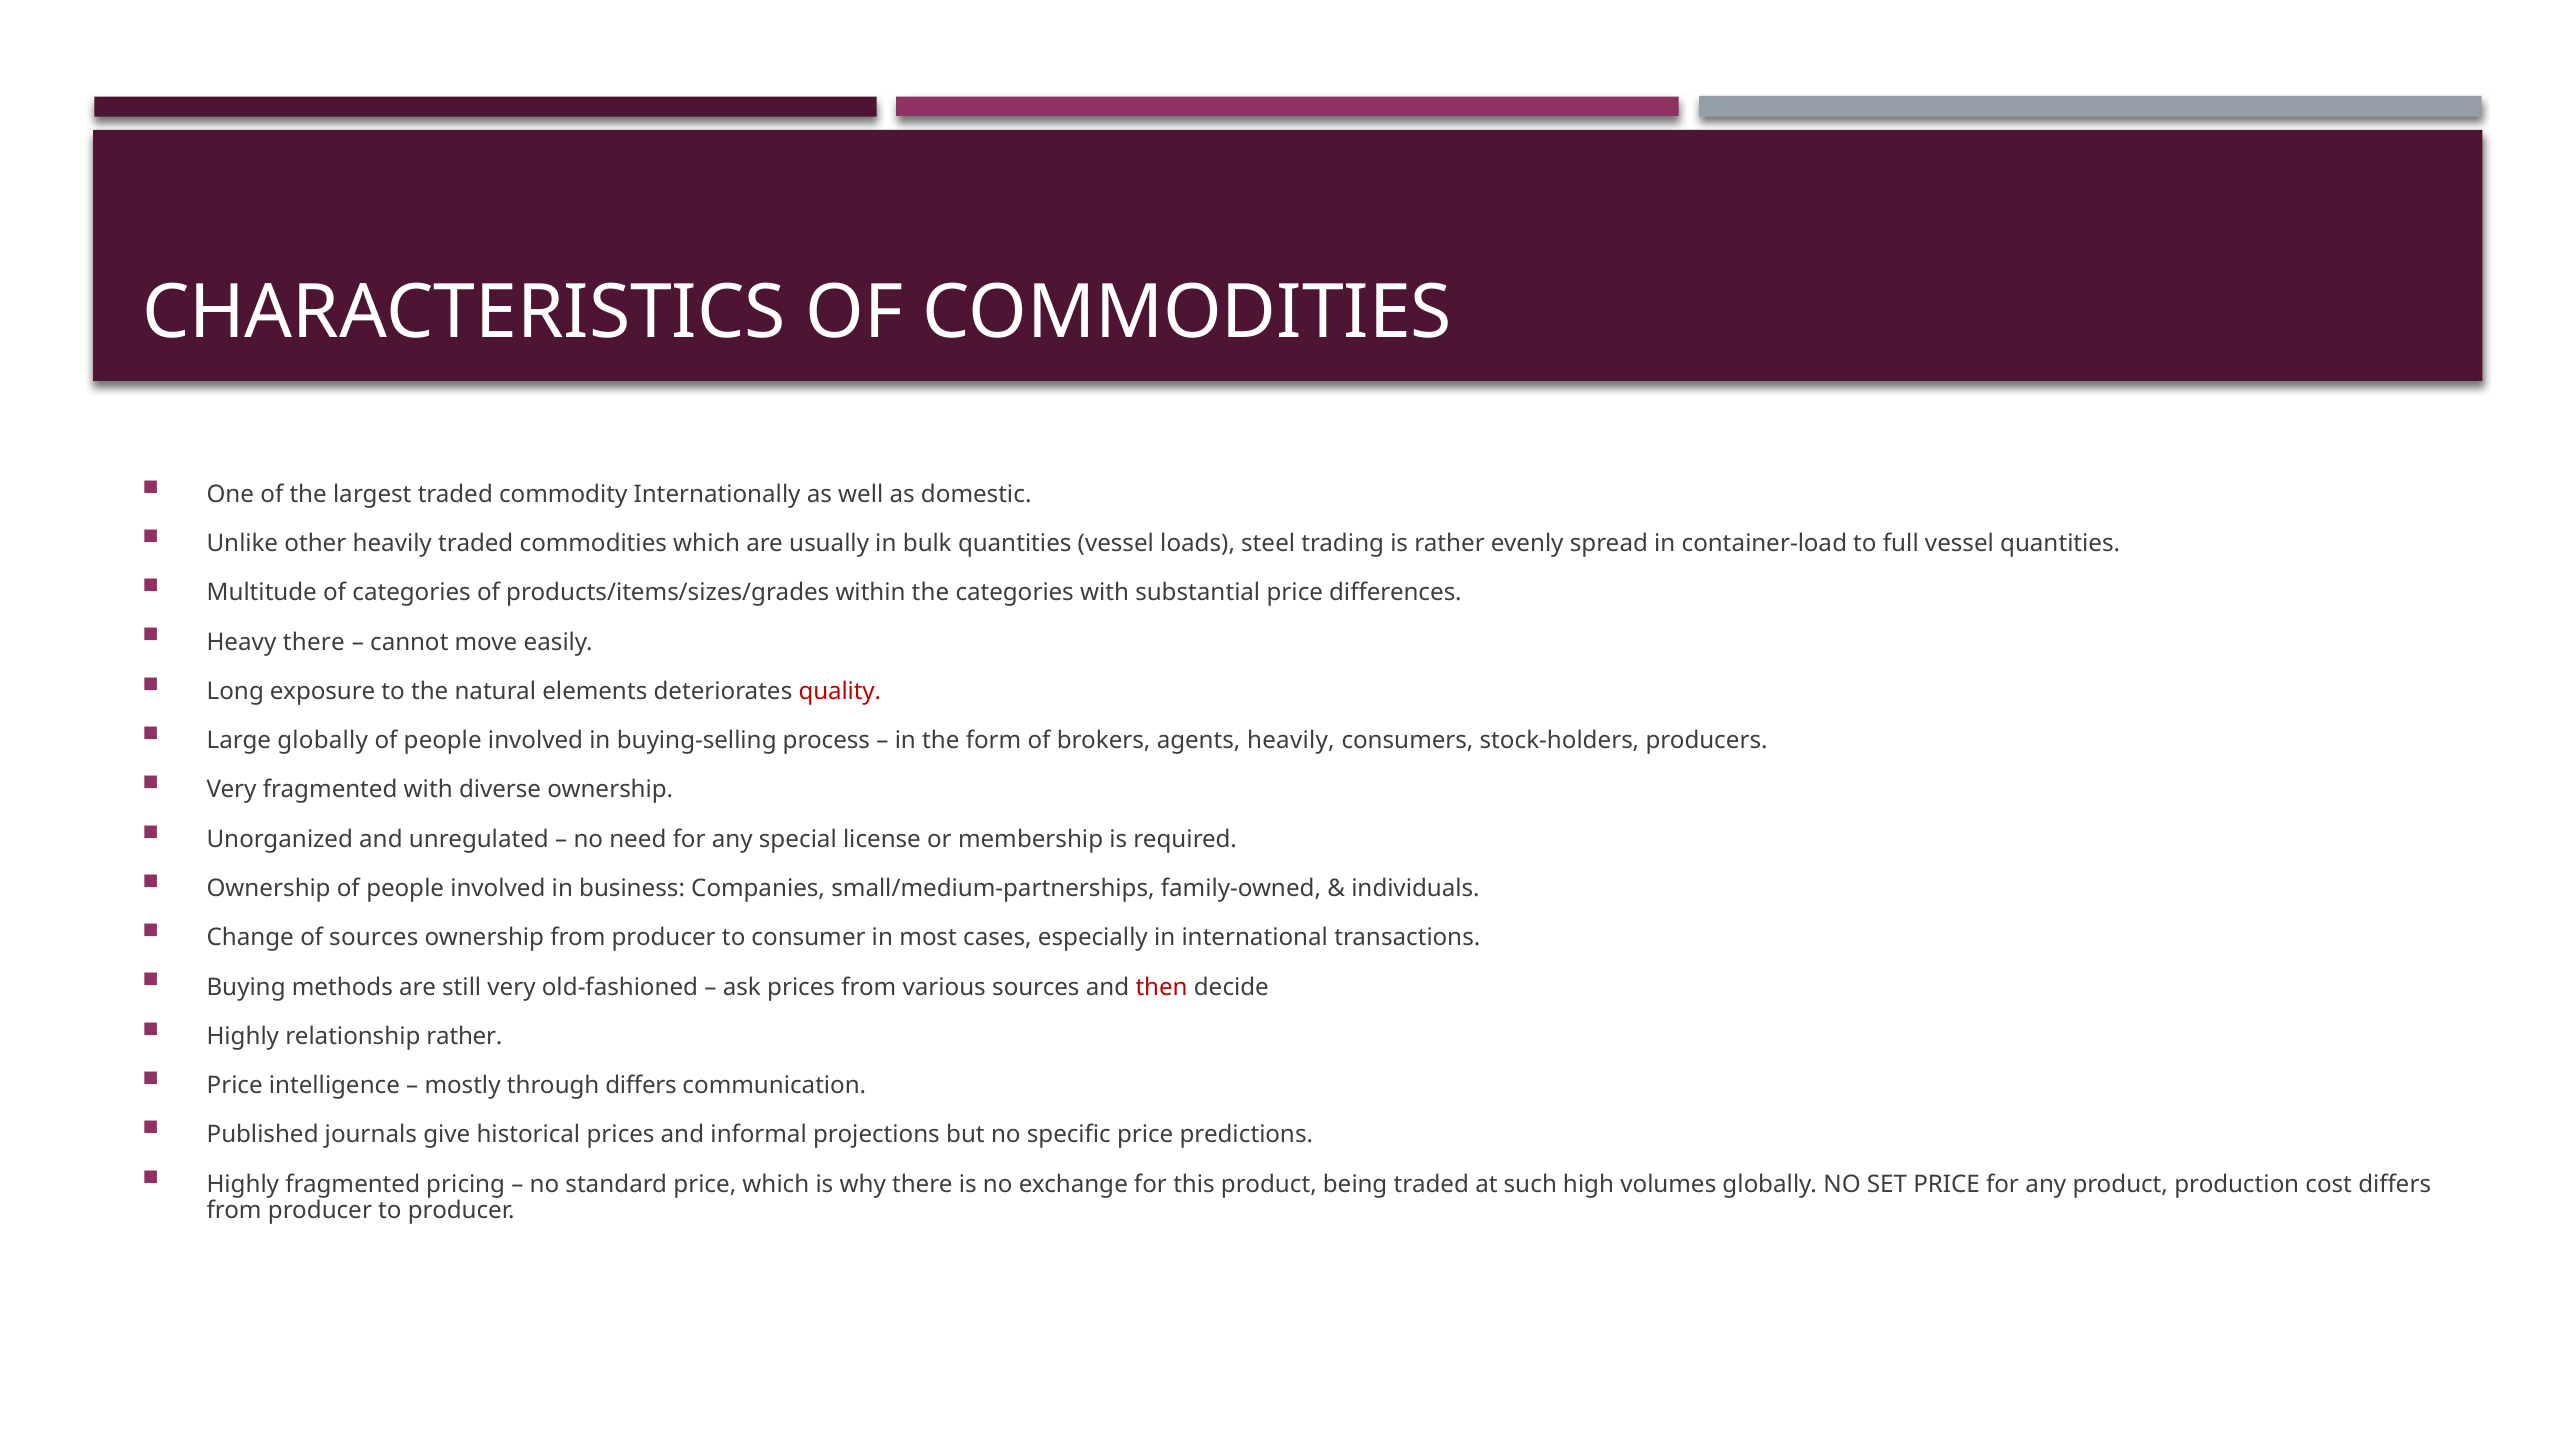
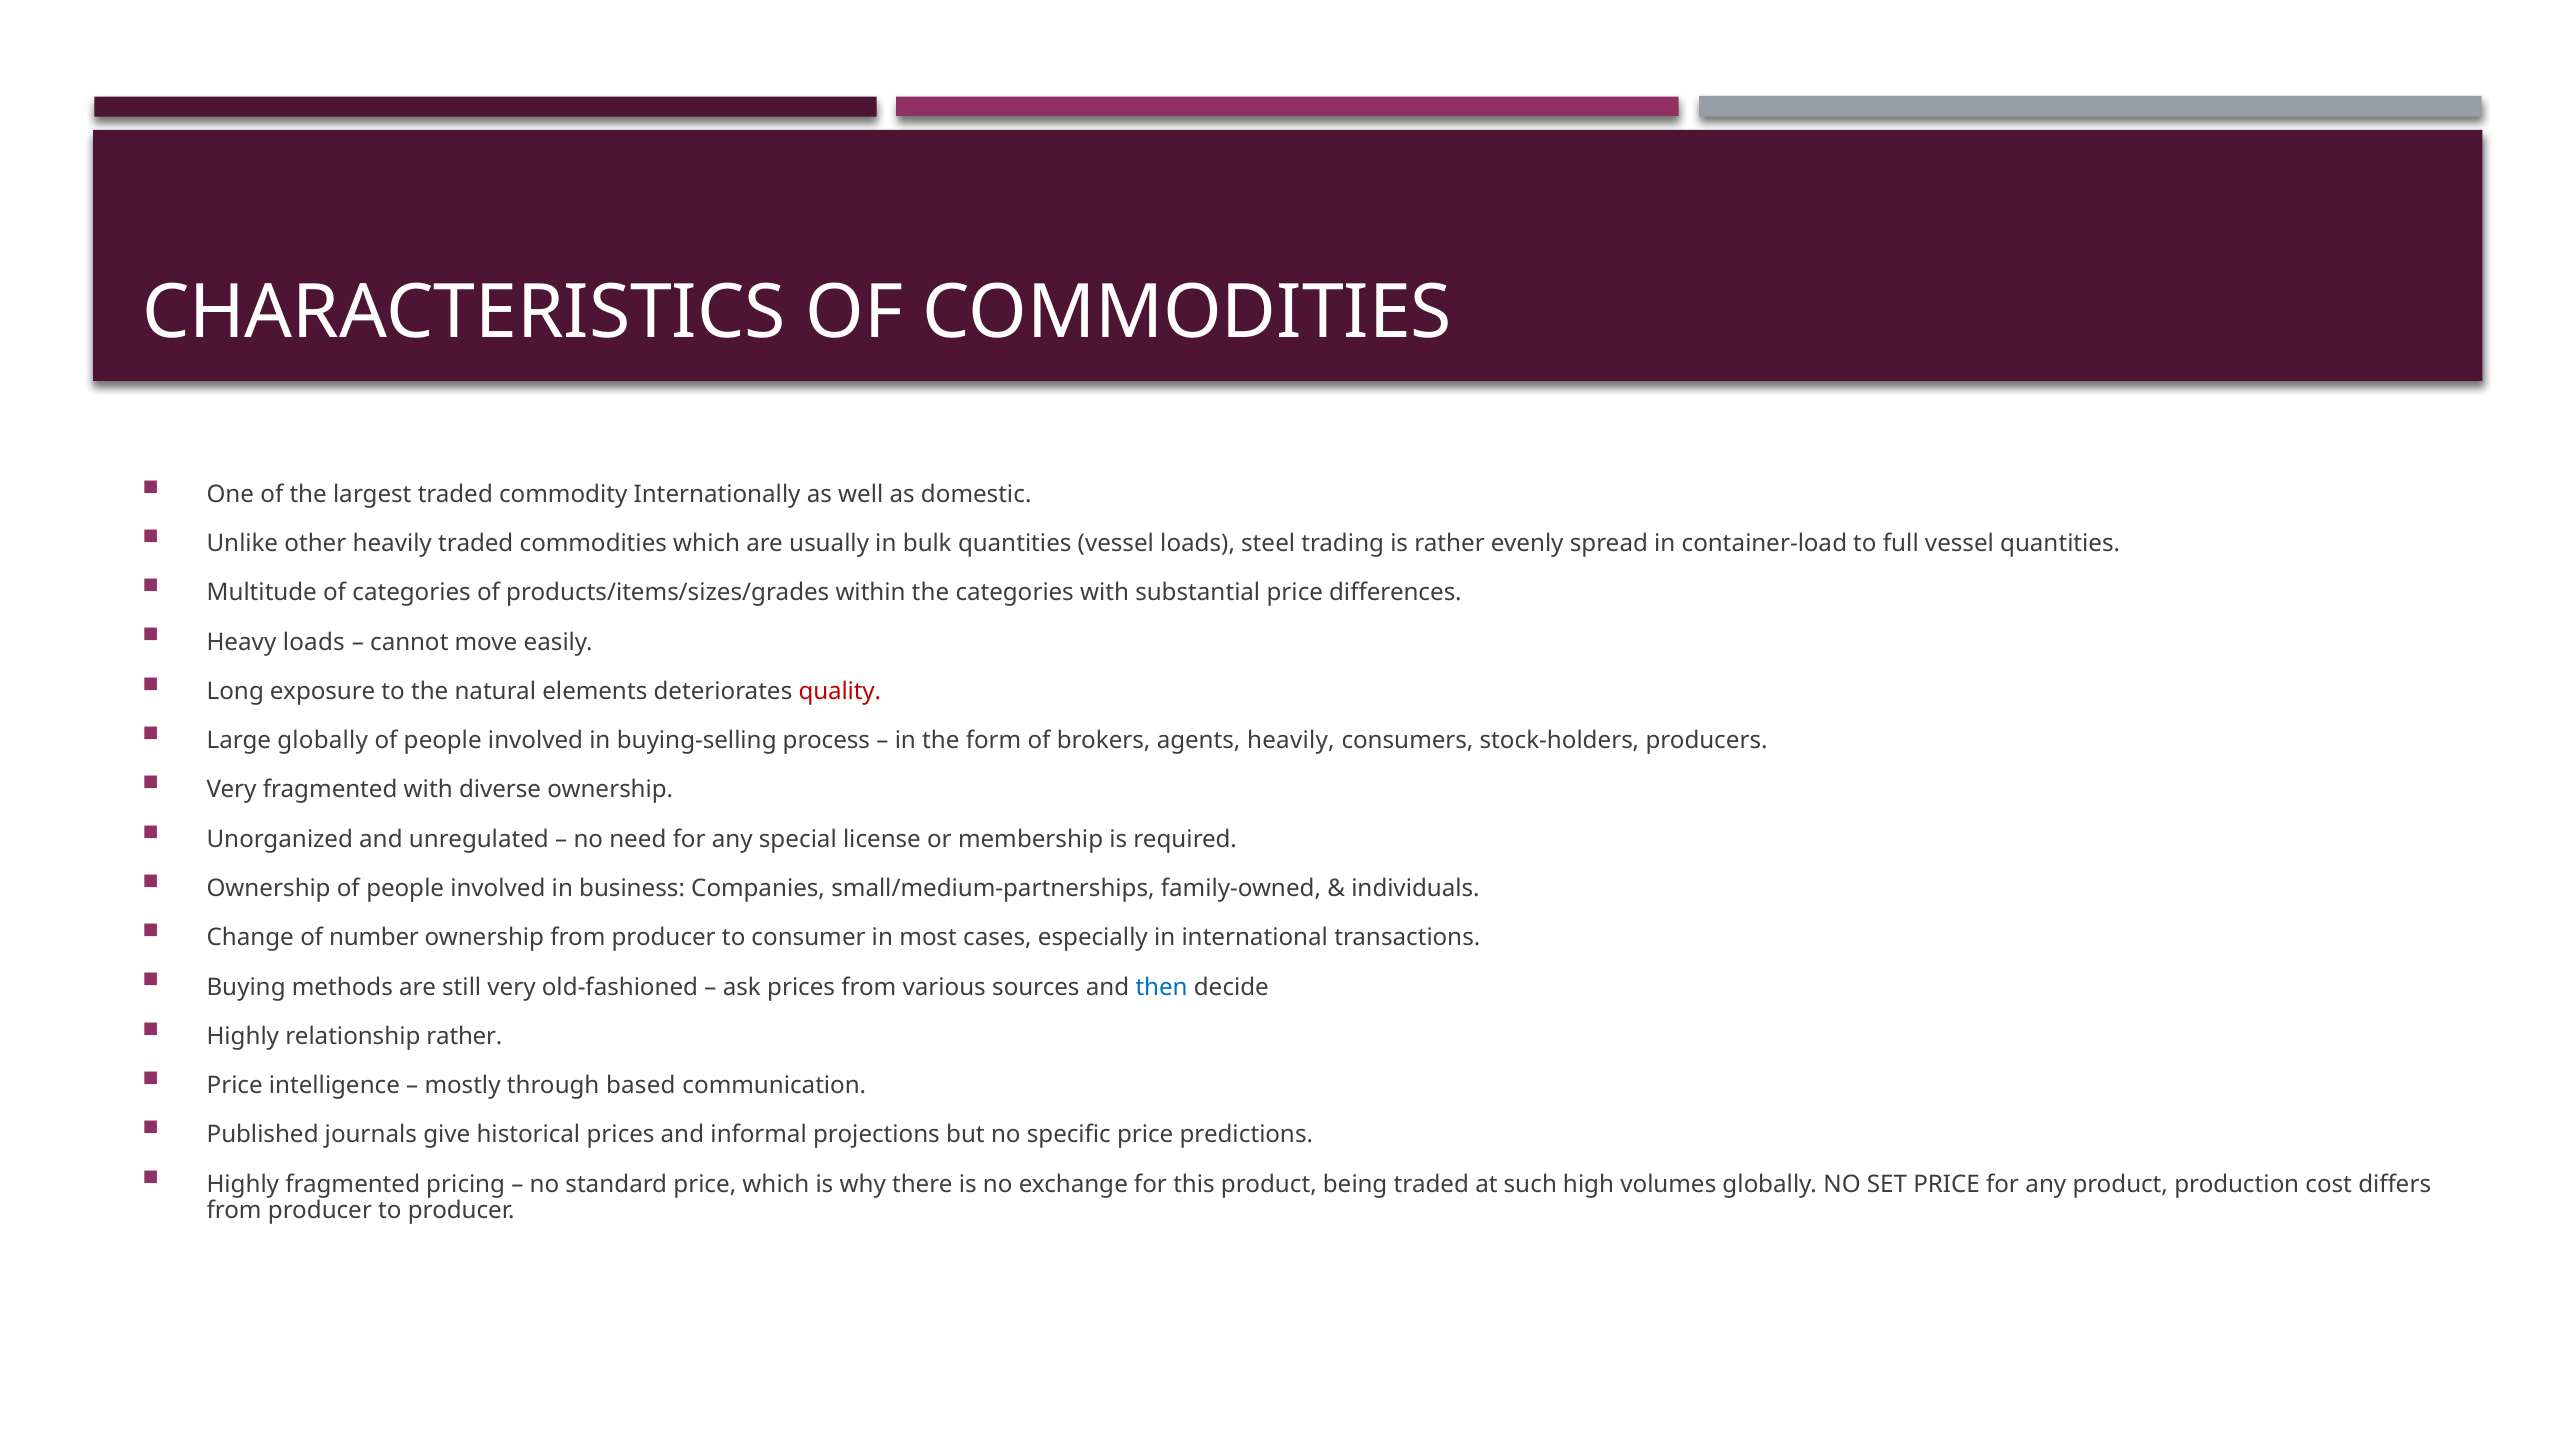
Heavy there: there -> loads (314, 642)
of sources: sources -> number (374, 938)
then colour: red -> blue (1162, 987)
through differs: differs -> based (641, 1086)
